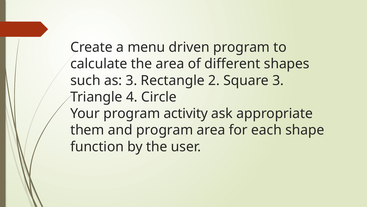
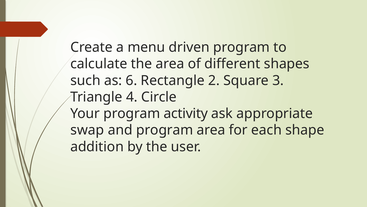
as 3: 3 -> 6 (131, 80)
them: them -> swap (87, 130)
function: function -> addition (97, 146)
